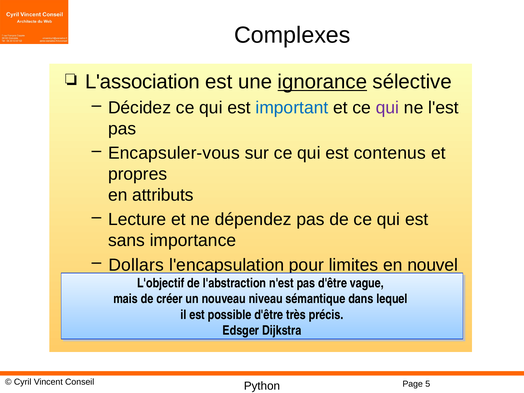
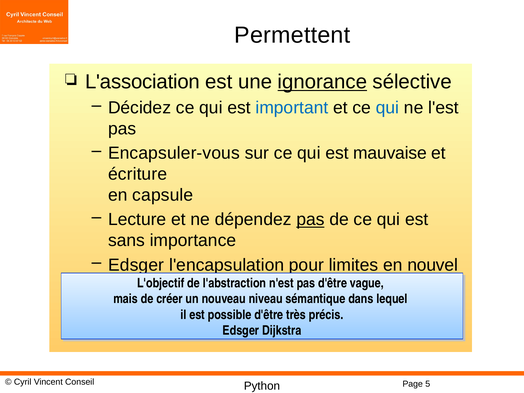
Complexes: Complexes -> Permettent (292, 35)
qui colour: purple -> blue (388, 108)
contenus: contenus -> mauvaise (390, 153)
propres: propres -> écriture (138, 174)
attributs: attributs -> capsule (163, 195)
pas underline: none -> present (310, 220)
Dollars: Dollars -> Edsger (136, 265)
